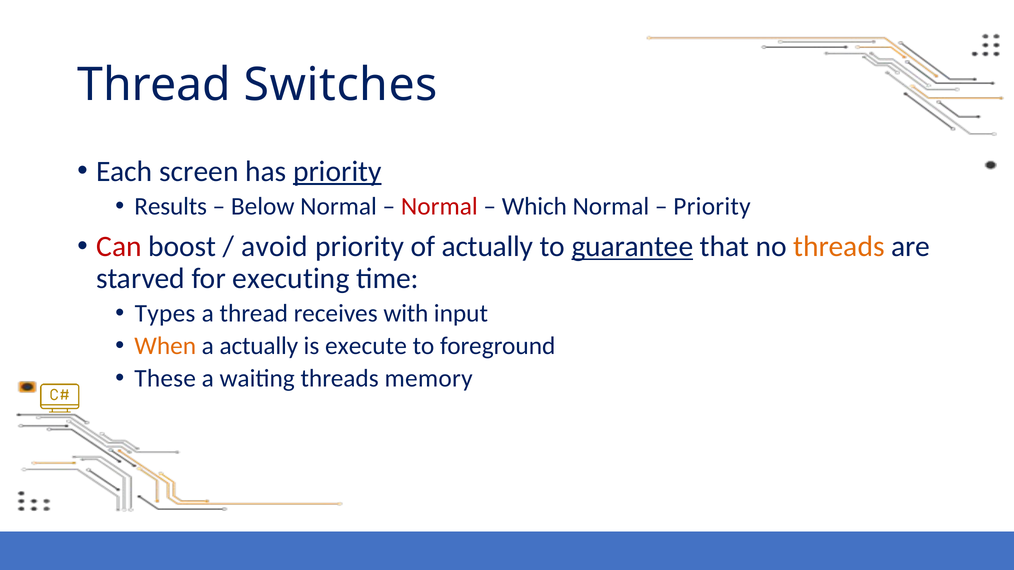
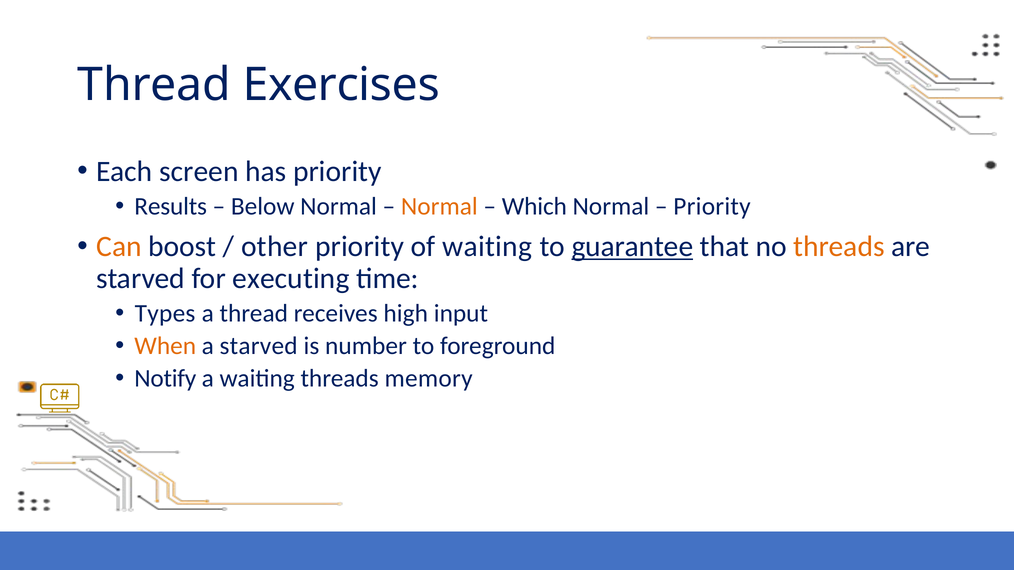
Switches: Switches -> Exercises (341, 85)
priority underline: present -> none (337, 171)
Normal colour: red -> orange (439, 206)
Can colour: red -> orange (119, 247)
avoid: avoid -> other (275, 247)
of actually: actually -> waiting (487, 247)
with: with -> high (406, 313)
a actually: actually -> starved (259, 346)
execute: execute -> number (366, 346)
These: These -> Notify (165, 379)
